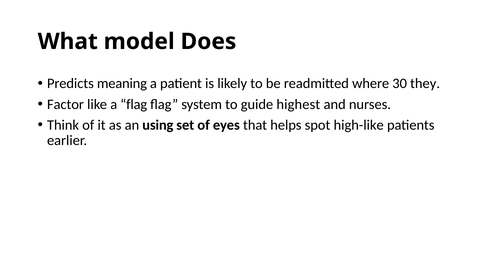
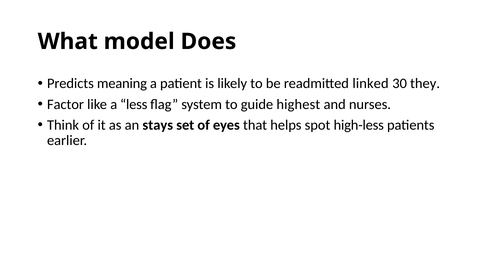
where: where -> linked (371, 84)
a flag: flag -> less (134, 104)
using: using -> stays (158, 125)
high-like: high-like -> high-less (359, 125)
